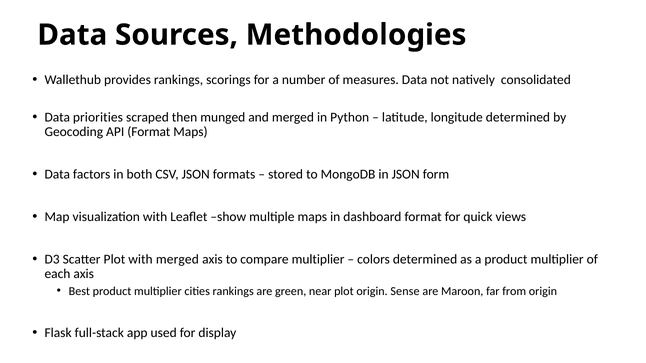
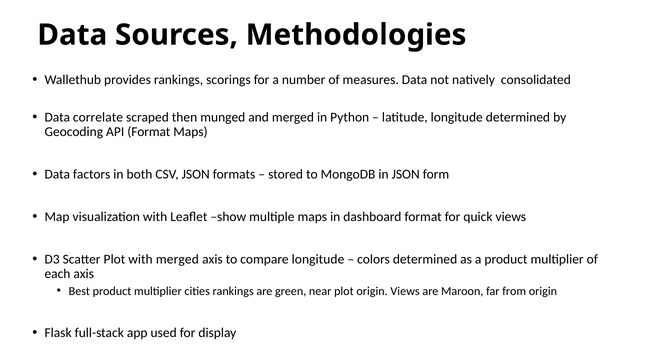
priorities: priorities -> correlate (98, 118)
compare multiplier: multiplier -> longitude (318, 260)
origin Sense: Sense -> Views (405, 291)
